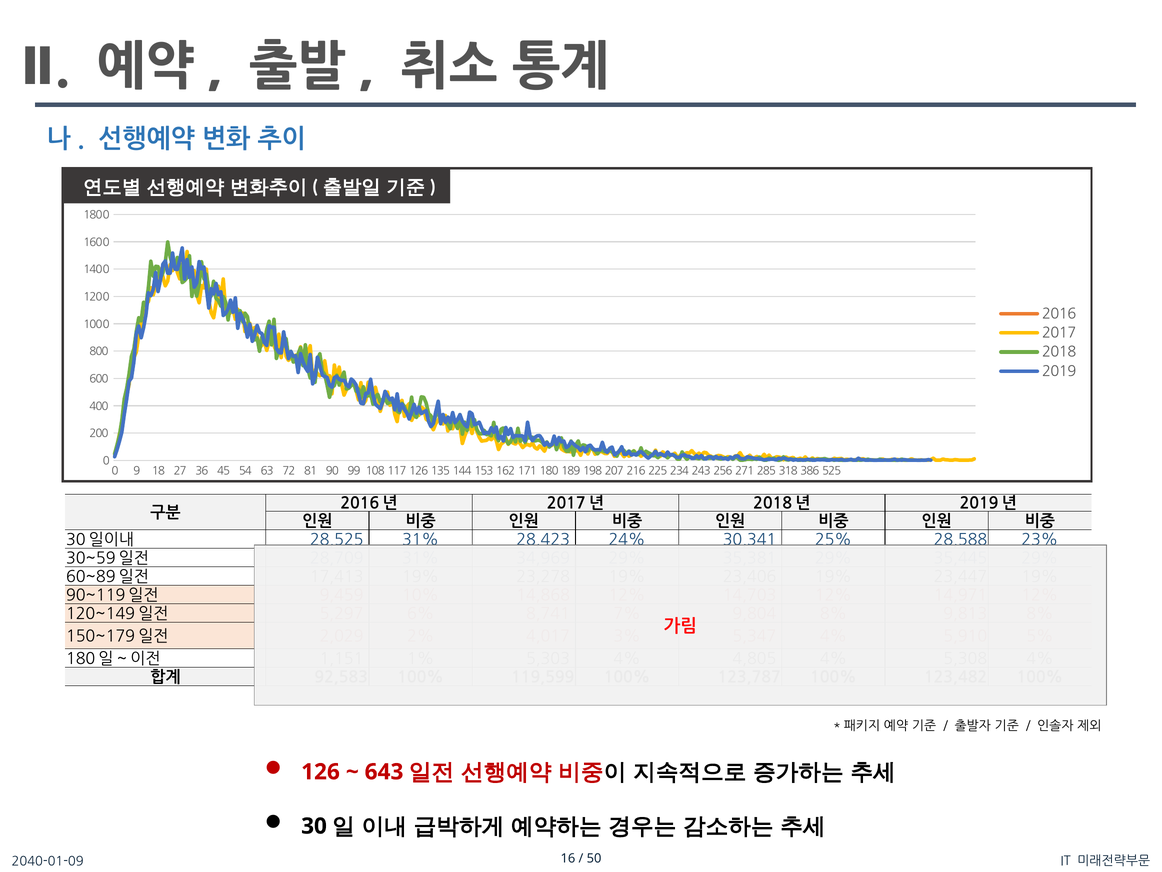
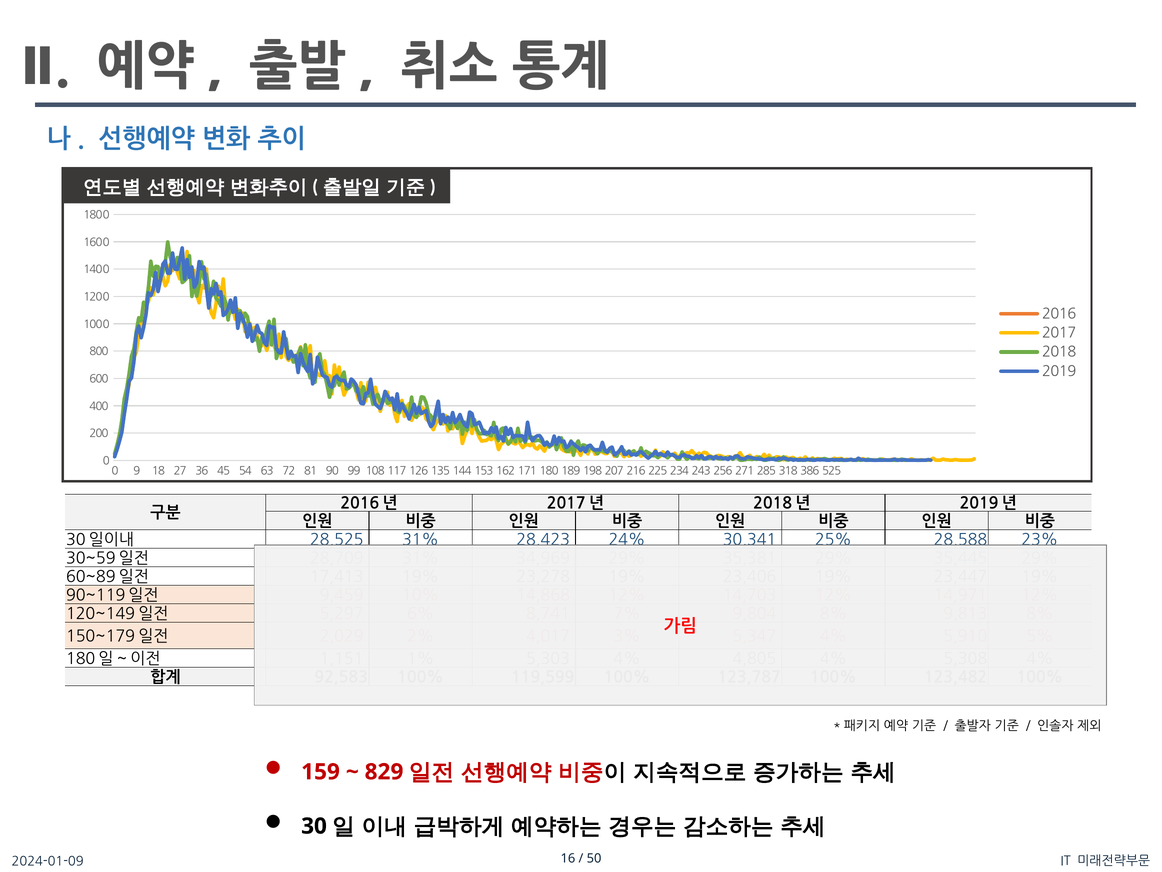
126: 126 -> 159 (321, 771)
643: 643 -> 829 (384, 771)
2040-01-09: 2040-01-09 -> 2024-01-09 (48, 861)
